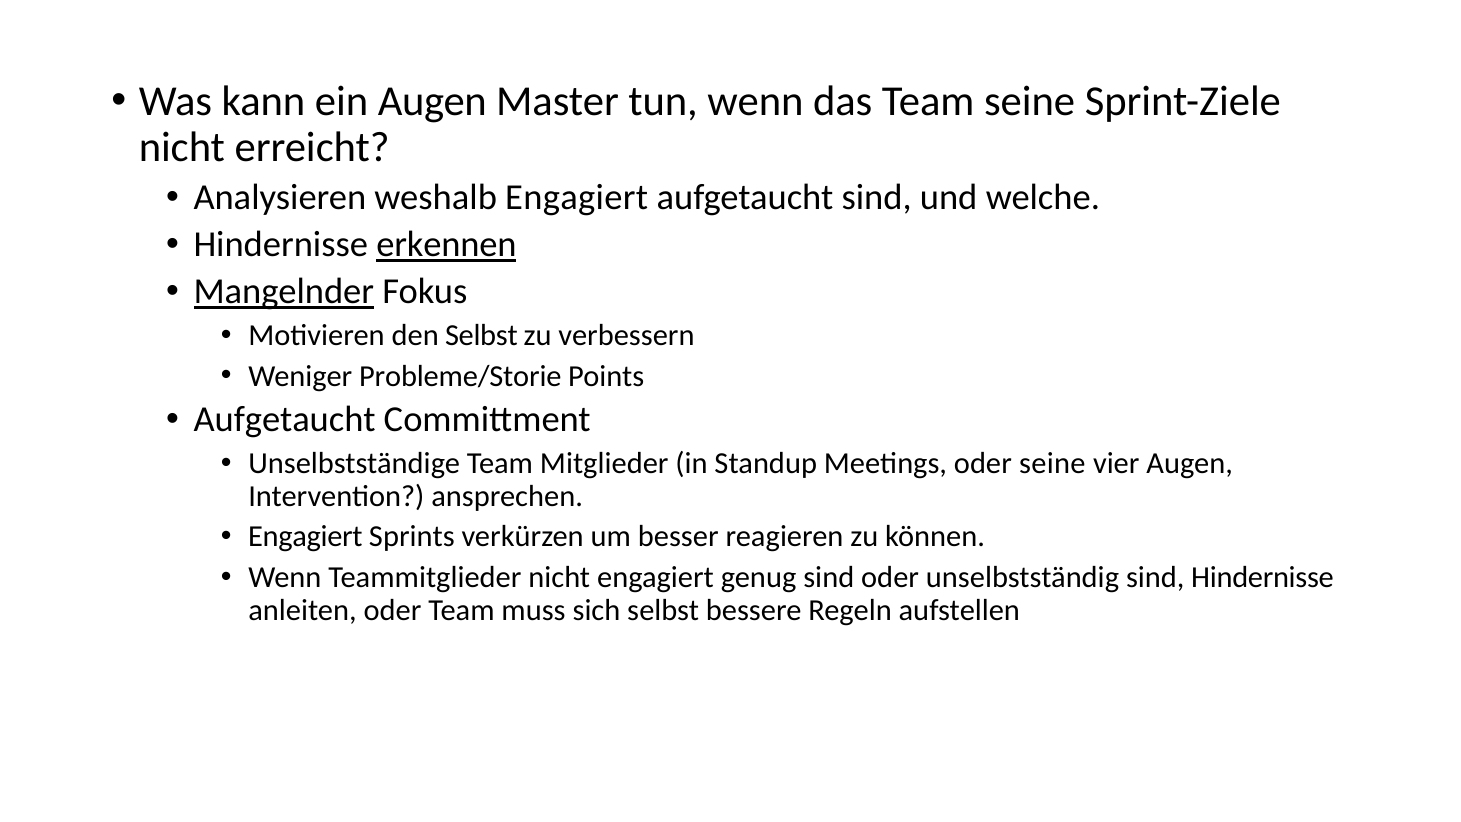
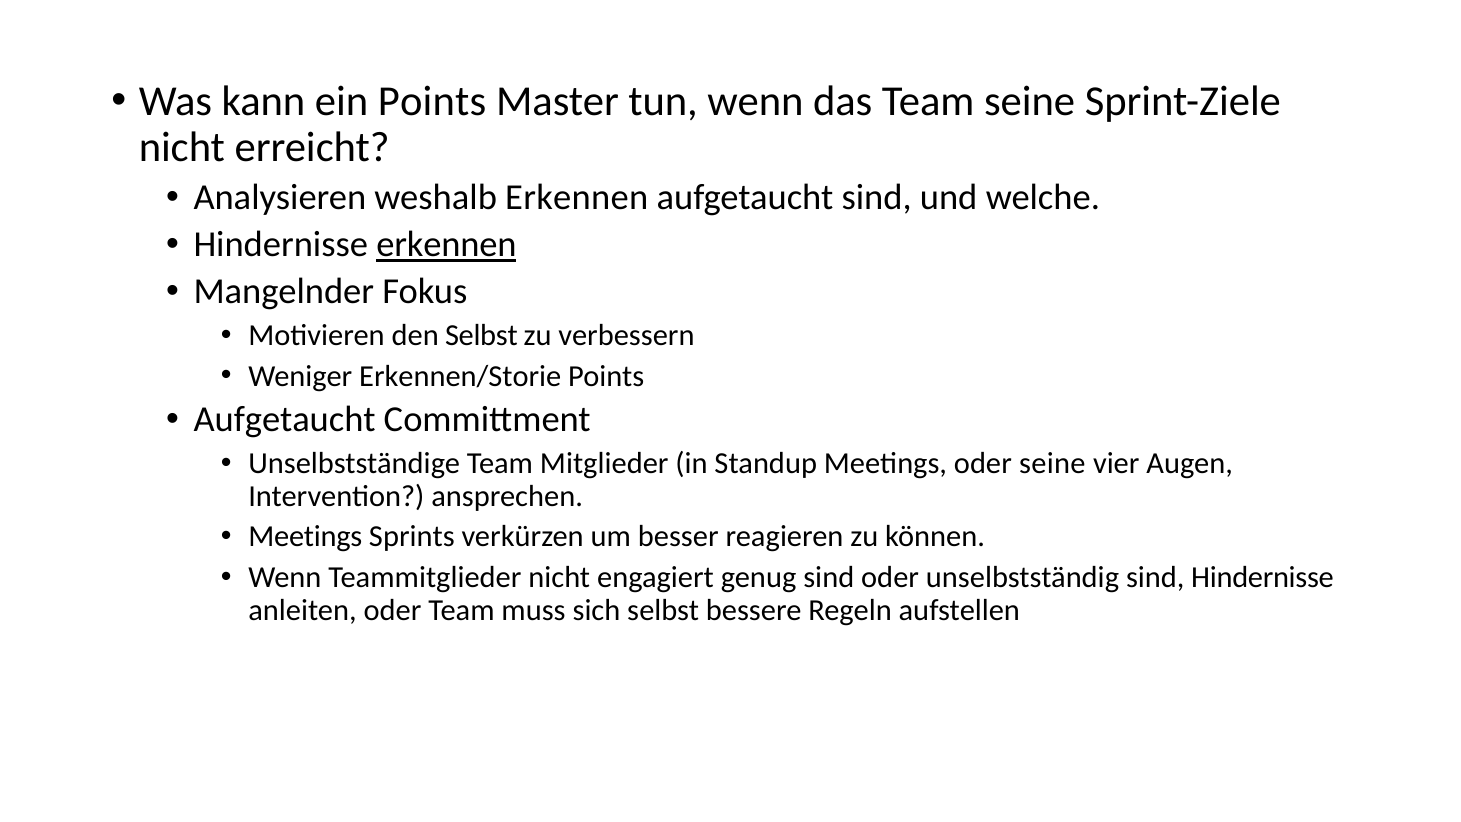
ein Augen: Augen -> Points (432, 101)
weshalb Engagiert: Engagiert -> Erkennen (577, 198)
Mangelnder underline: present -> none (284, 292)
Probleme/Storie: Probleme/Storie -> Erkennen/Storie (460, 376)
Engagiert: Engagiert -> Meetings (305, 537)
